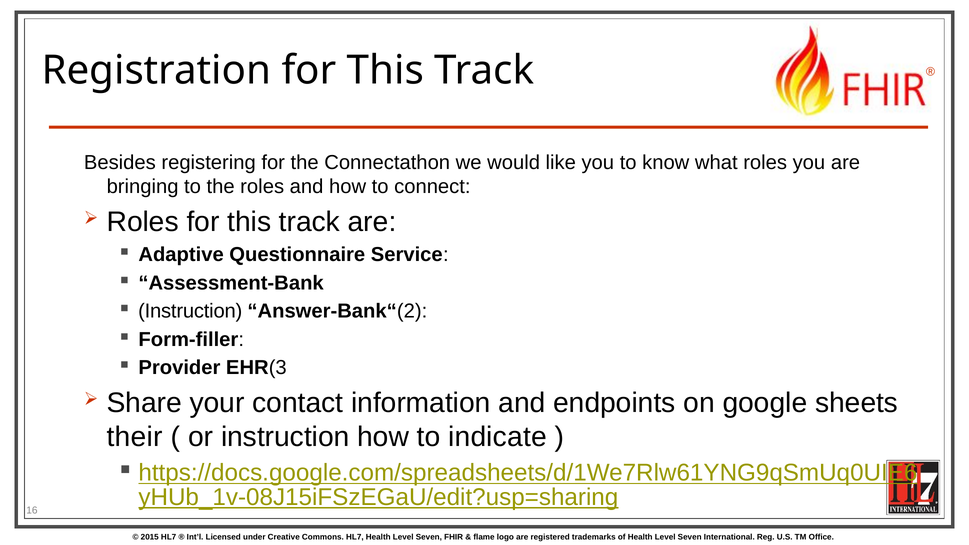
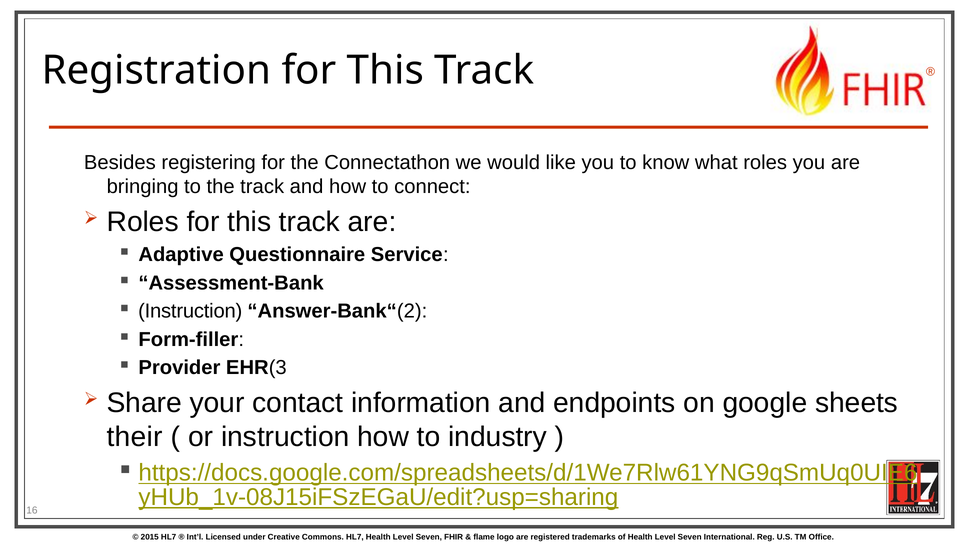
the roles: roles -> track (262, 187)
indicate: indicate -> industry (498, 437)
